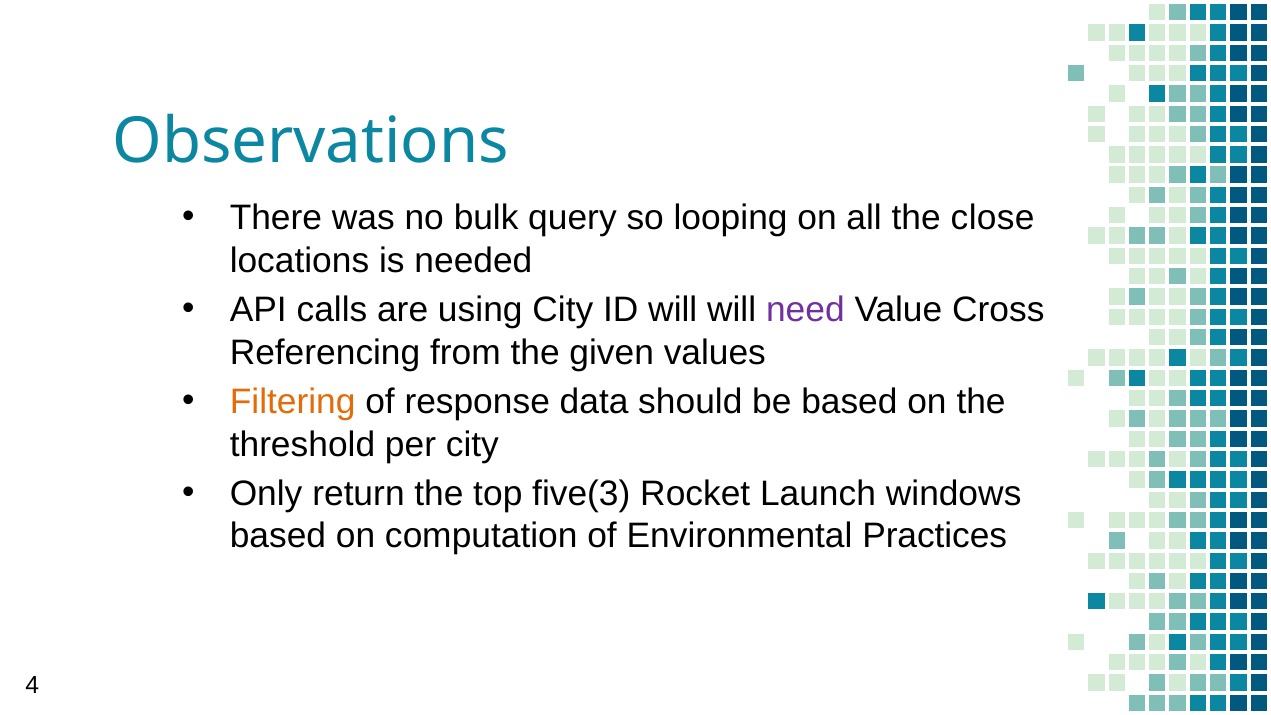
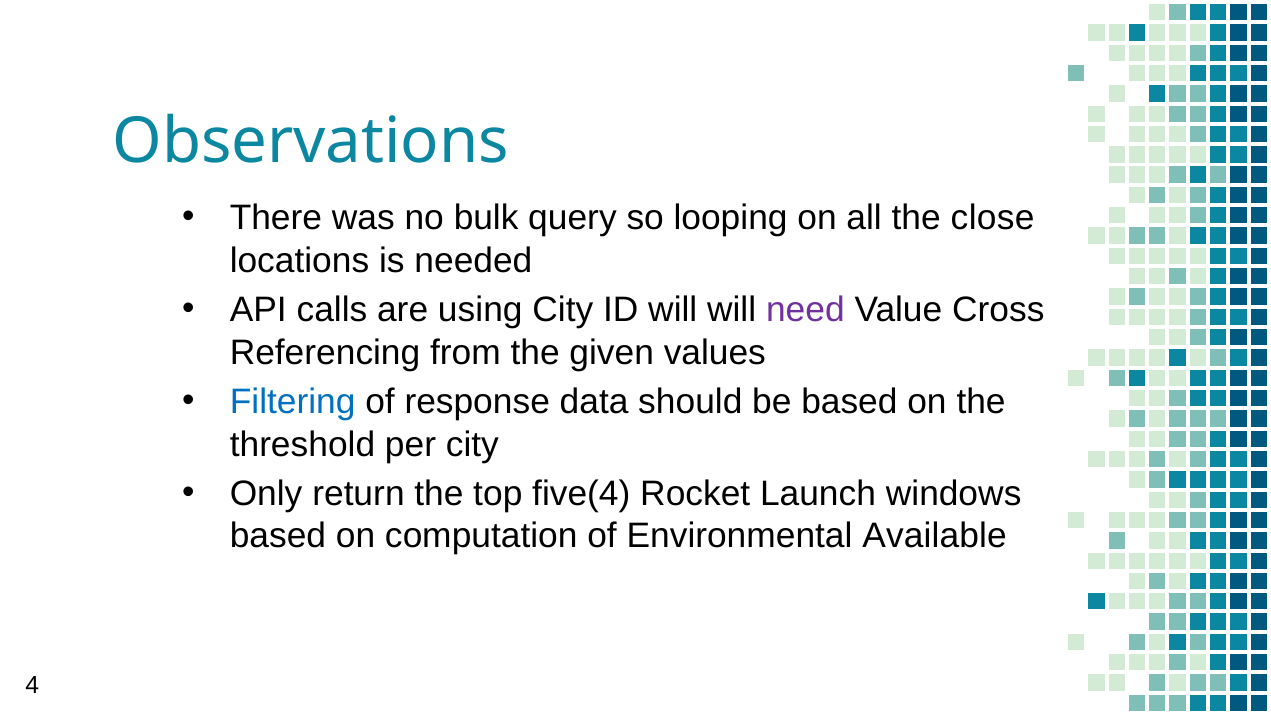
Filtering colour: orange -> blue (293, 402)
five(3: five(3 -> five(4 (581, 494)
Practices: Practices -> Available (935, 536)
